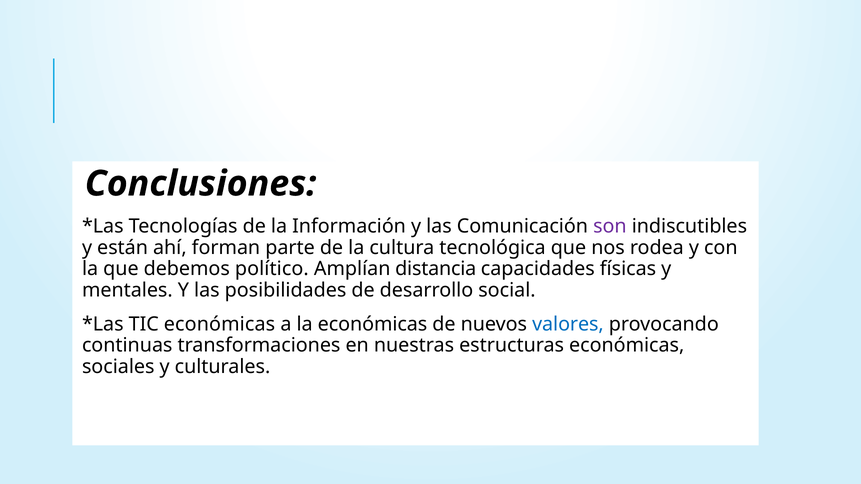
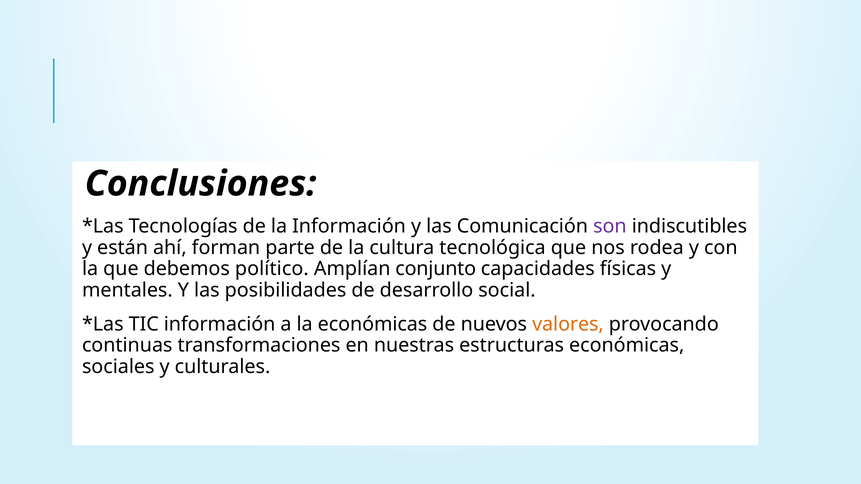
distancia: distancia -> conjunto (436, 269)
TIC económicas: económicas -> información (220, 324)
valores colour: blue -> orange (568, 324)
